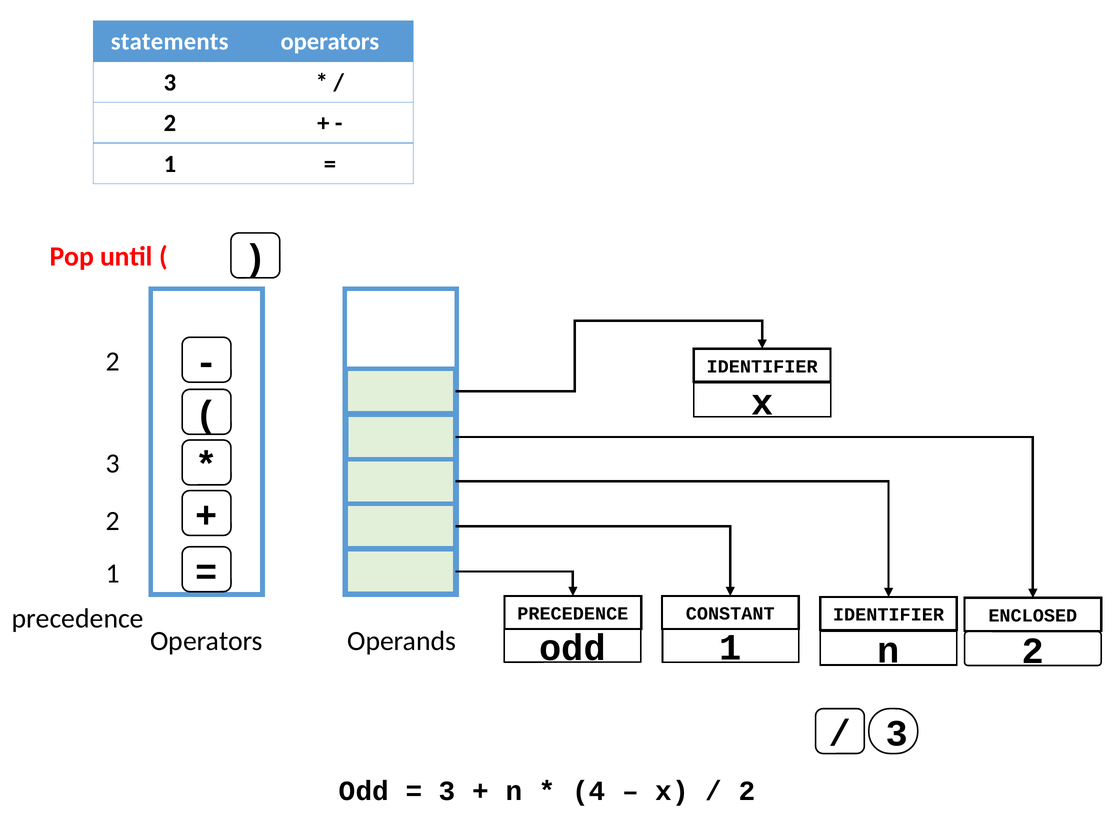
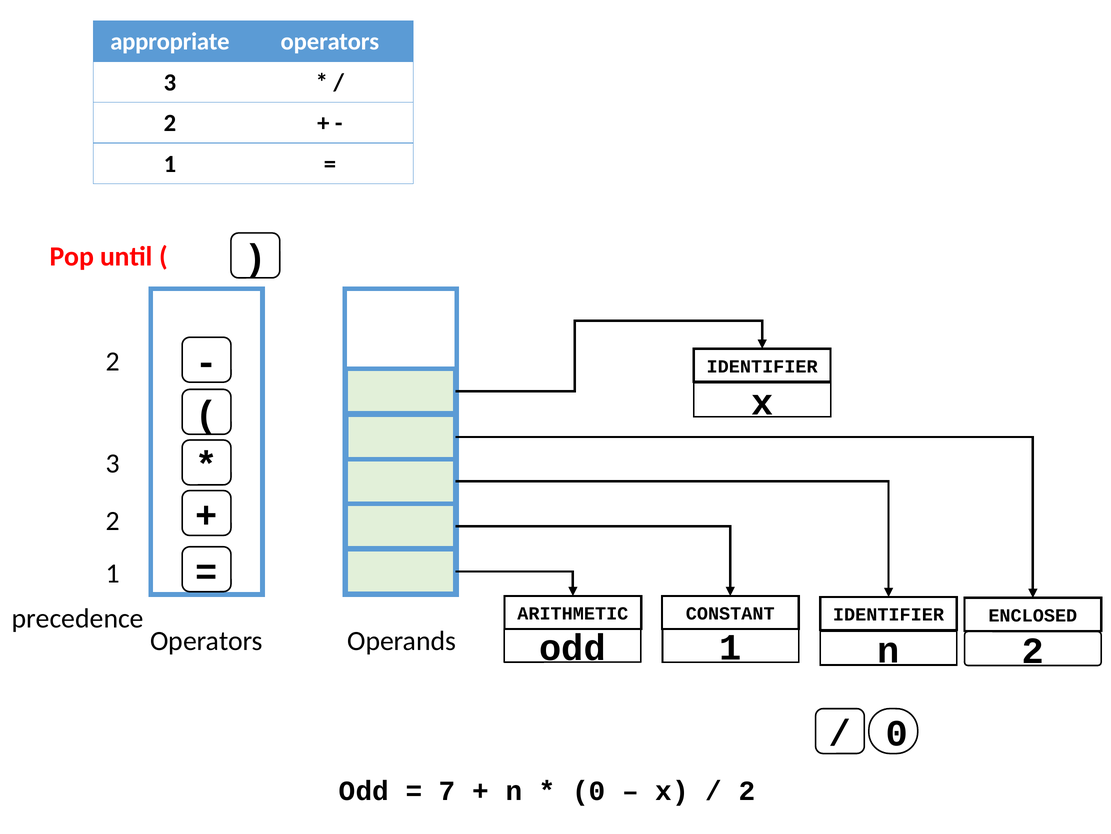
statements: statements -> appropriate (170, 42)
PRECEDENCE: PRECEDENCE -> ARITHMETIC (573, 613)
3: 3 -> 0 (897, 733)
3: 3 -> 7 (447, 790)
4: 4 -> 0 (589, 790)
